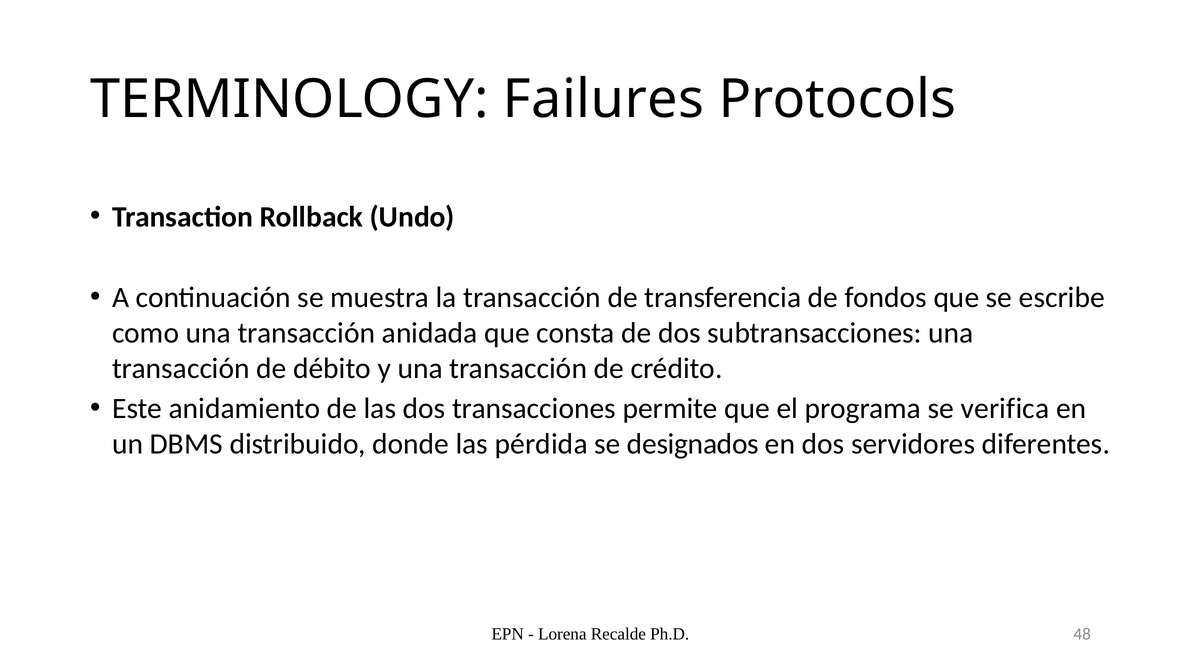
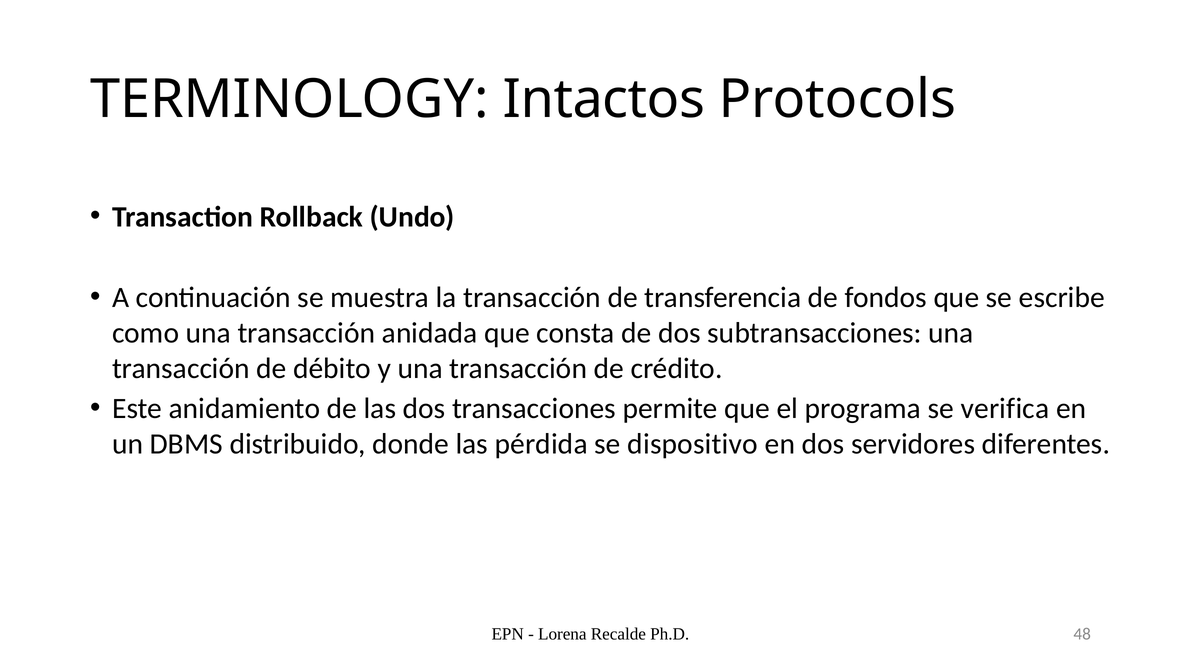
Failures: Failures -> Intactos (604, 99)
designados: designados -> dispositivo (693, 444)
